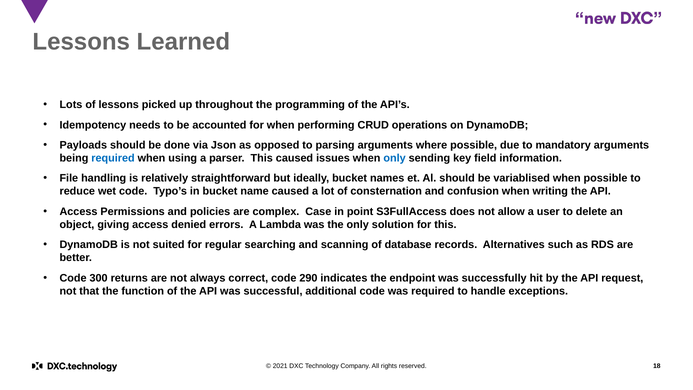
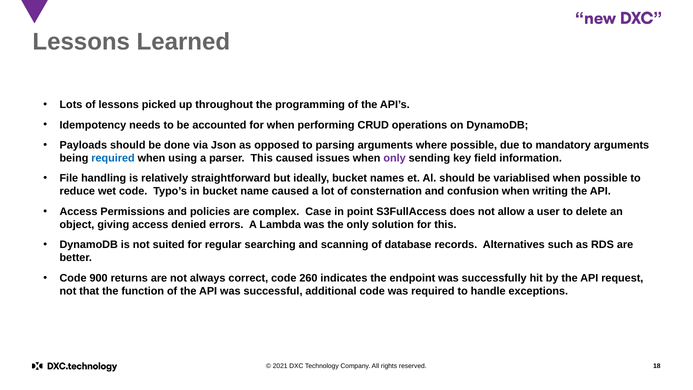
only colour: blue -> purple (395, 158)
300: 300 -> 900 (99, 278)
290: 290 -> 260 (308, 278)
